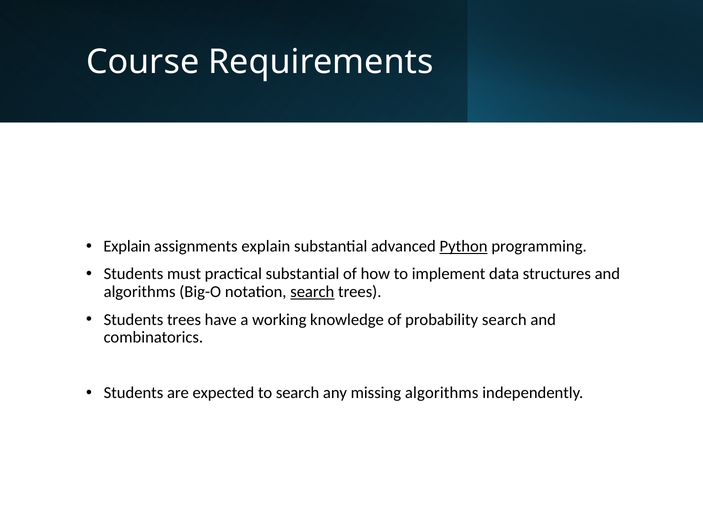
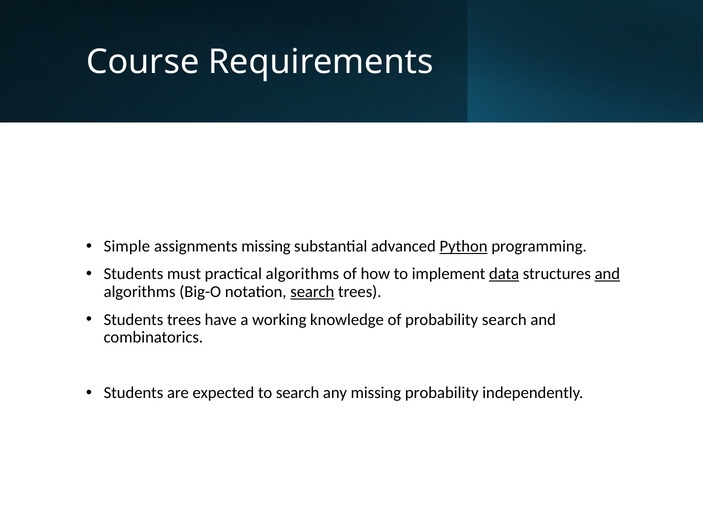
Explain: Explain -> Simple (127, 246)
assignments explain: explain -> missing (266, 246)
practical substantial: substantial -> algorithms (302, 274)
data underline: none -> present (504, 274)
and underline: none -> present (607, 274)
missing algorithms: algorithms -> probability (442, 393)
